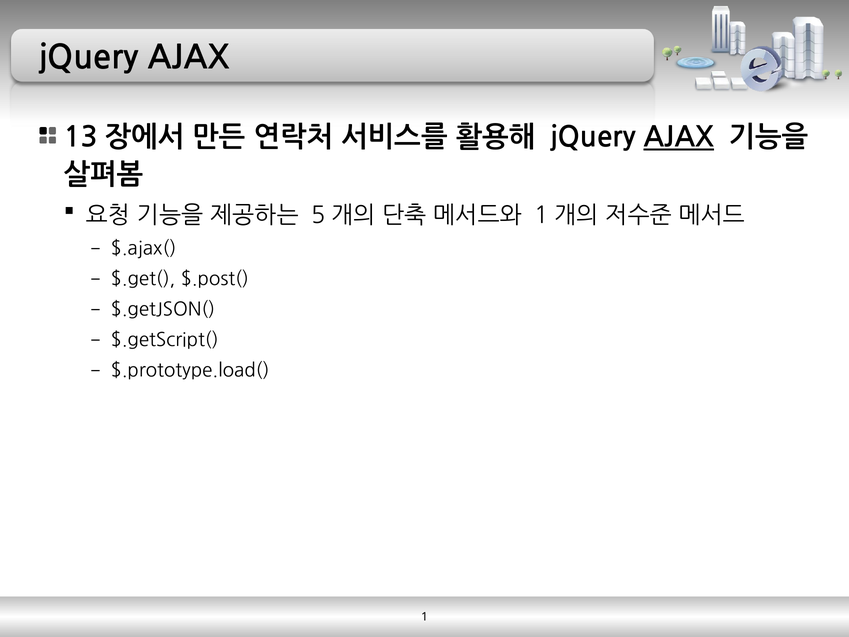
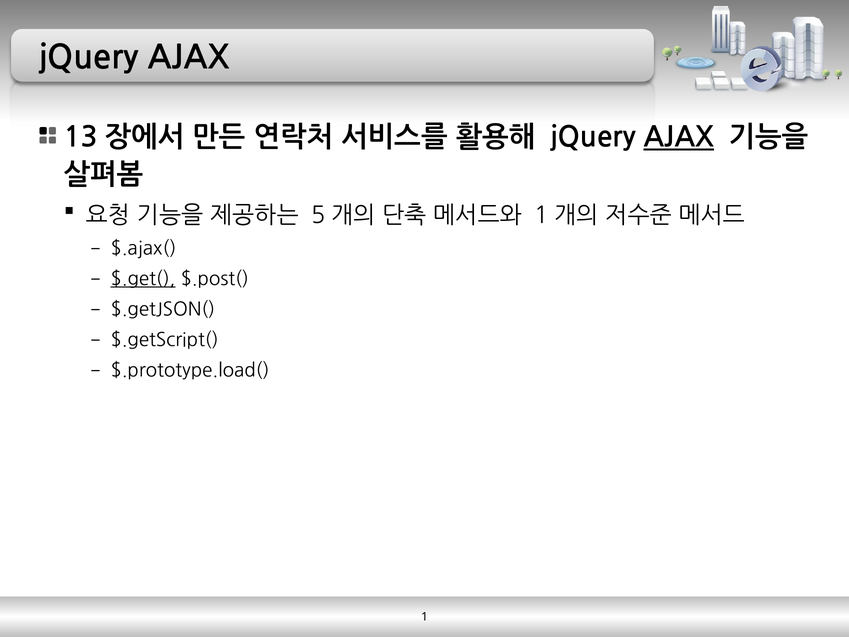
$.get( underline: none -> present (143, 279)
